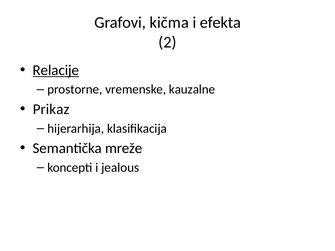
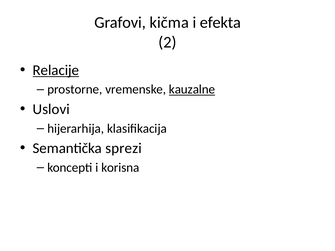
kauzalne underline: none -> present (192, 90)
Prikaz: Prikaz -> Uslovi (51, 109)
mreže: mreže -> sprezi (124, 148)
jealous: jealous -> korisna (120, 168)
